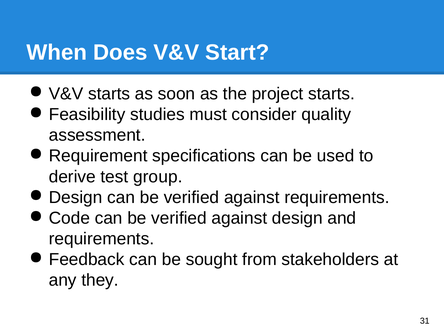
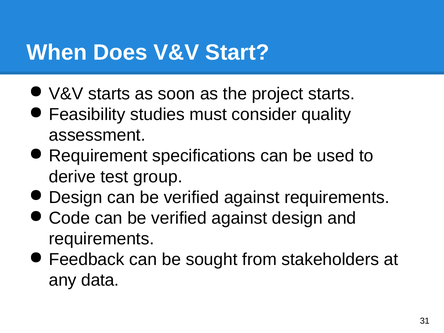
they: they -> data (100, 280)
